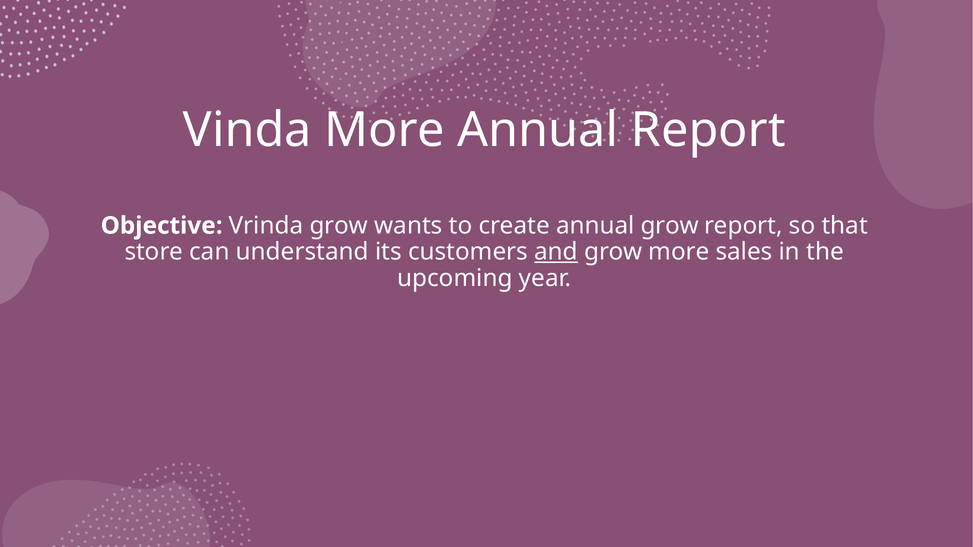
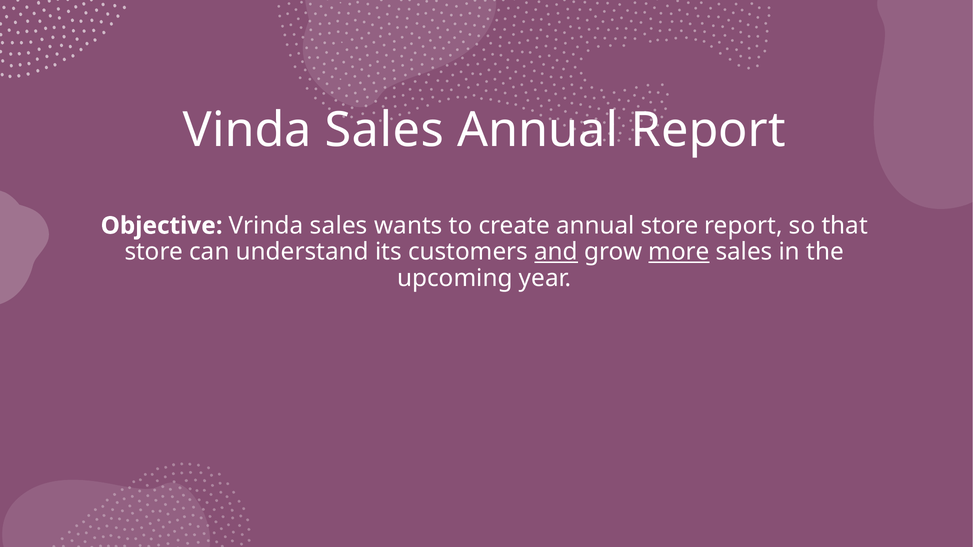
Vinda More: More -> Sales (384, 130)
Vrinda grow: grow -> sales (339, 226)
annual grow: grow -> store (670, 226)
more underline: none -> present (679, 252)
